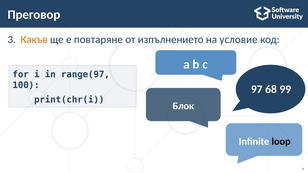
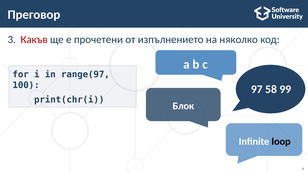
Какъв colour: orange -> red (34, 40)
повтаряне: повтаряне -> прочетени (98, 40)
условие: условие -> няколко (239, 40)
68: 68 -> 58 (271, 89)
